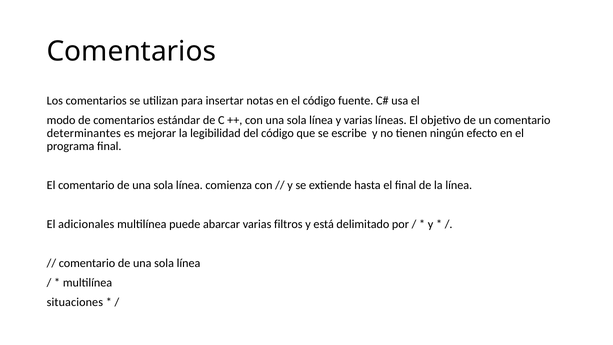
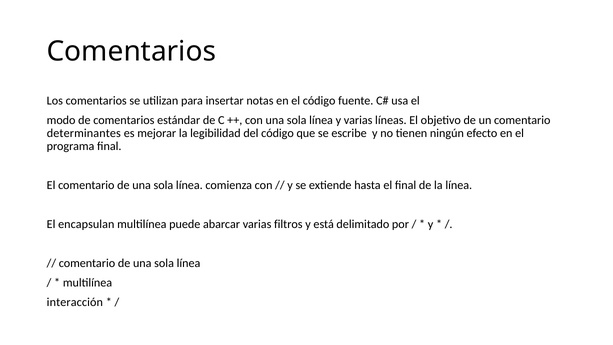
adicionales: adicionales -> encapsulan (86, 224)
situaciones: situaciones -> interacción (75, 302)
